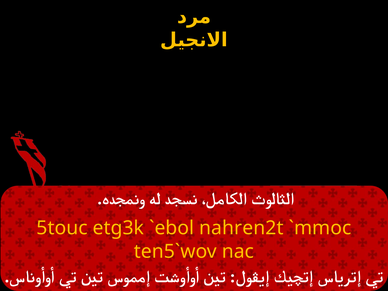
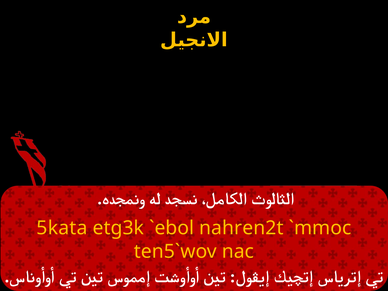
5touc: 5touc -> 5kata (62, 228)
